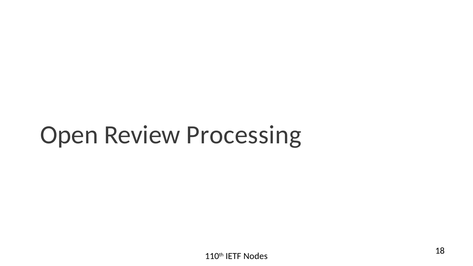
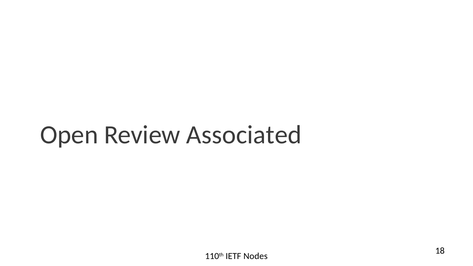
Processing: Processing -> Associated (244, 135)
